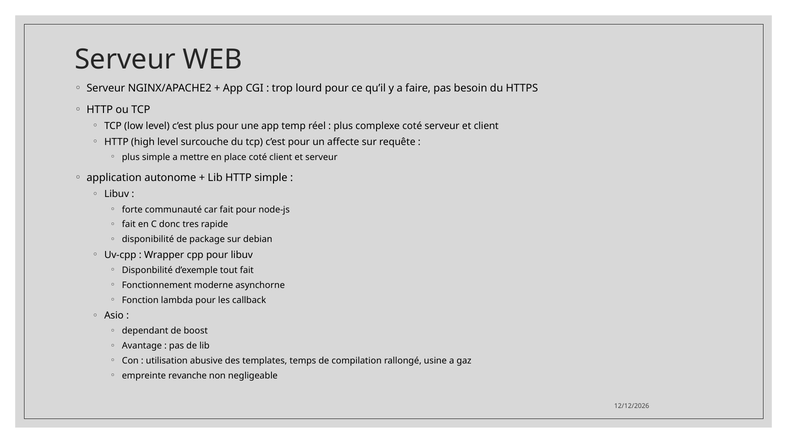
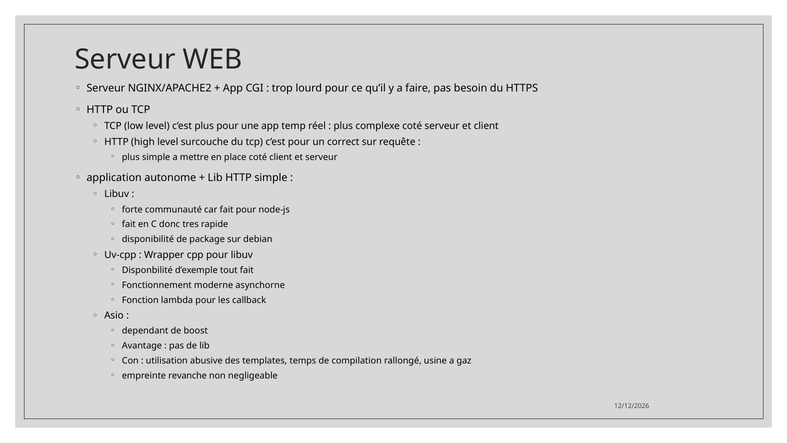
affecte: affecte -> correct (343, 142)
